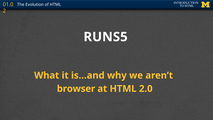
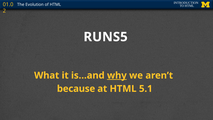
why underline: none -> present (117, 75)
browser: browser -> because (76, 89)
2.0: 2.0 -> 5.1 (146, 89)
